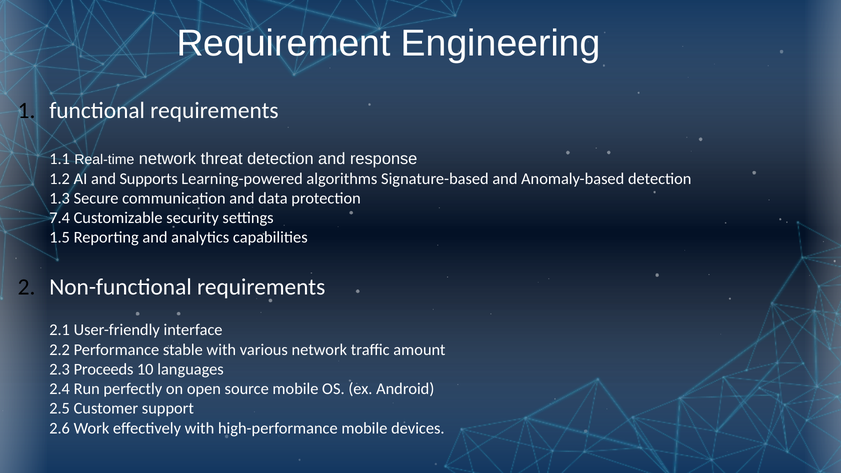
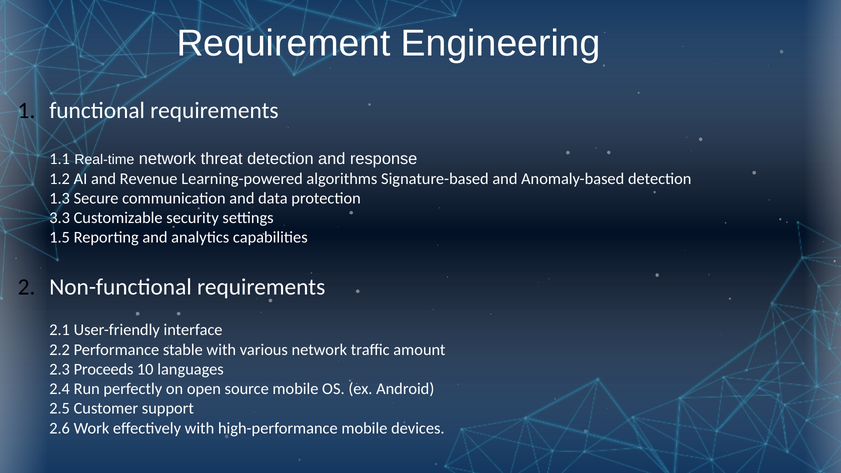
Supports: Supports -> Revenue (149, 179)
7.4: 7.4 -> 3.3 (60, 218)
